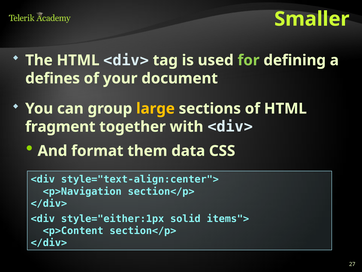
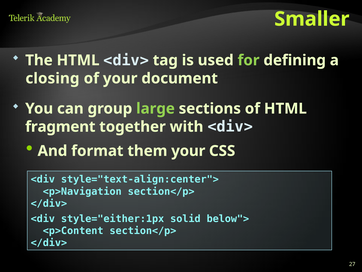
defines: defines -> closing (52, 78)
large colour: yellow -> light green (155, 108)
them data: data -> your (188, 151)
items">: items"> -> below"> (228, 218)
